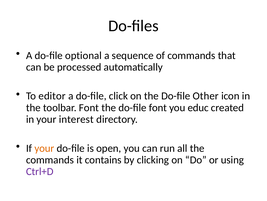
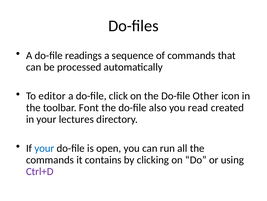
optional: optional -> readings (84, 55)
do-file font: font -> also (158, 107)
educ: educ -> read (198, 107)
interest: interest -> lectures (76, 119)
your colour: orange -> blue (44, 148)
